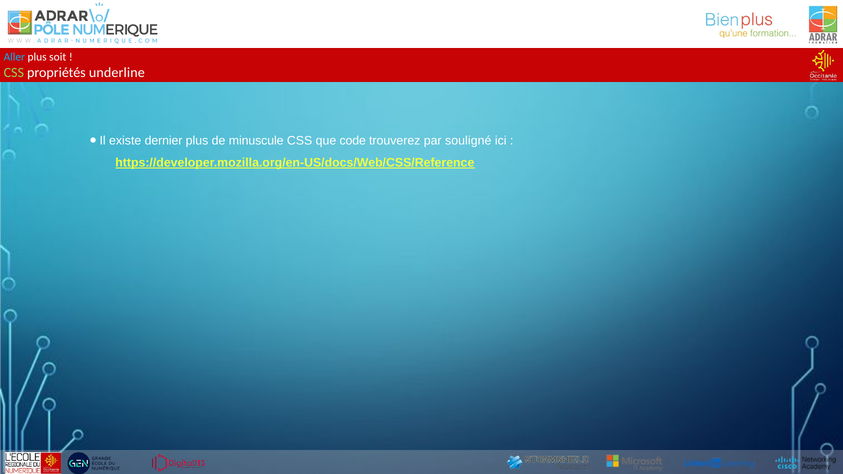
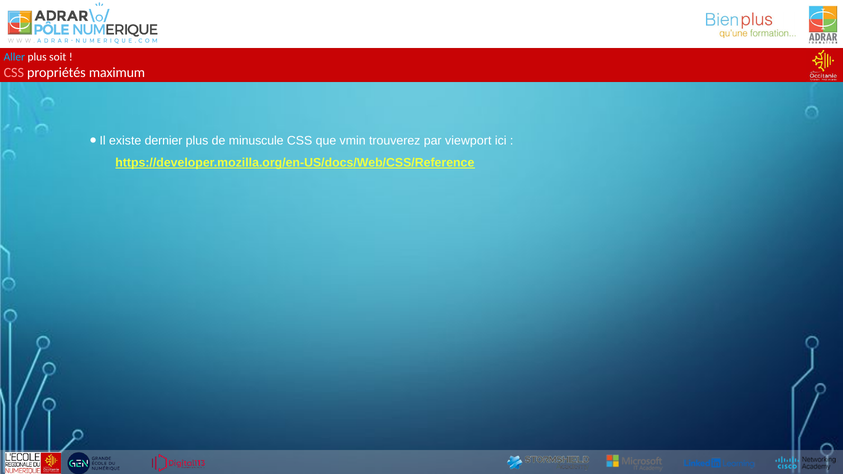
CSS colour: light green -> pink (14, 73)
underline: underline -> maximum (117, 73)
code: code -> vmin (353, 141)
souligné: souligné -> viewport (468, 141)
